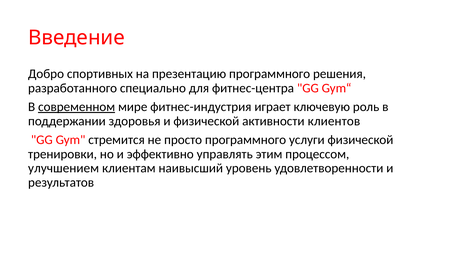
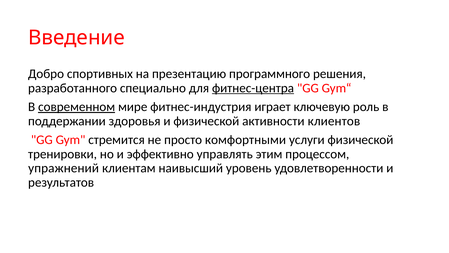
фитнес-центра underline: none -> present (253, 88)
просто программного: программного -> комфортными (245, 140)
улучшением: улучшением -> упражнений (64, 168)
